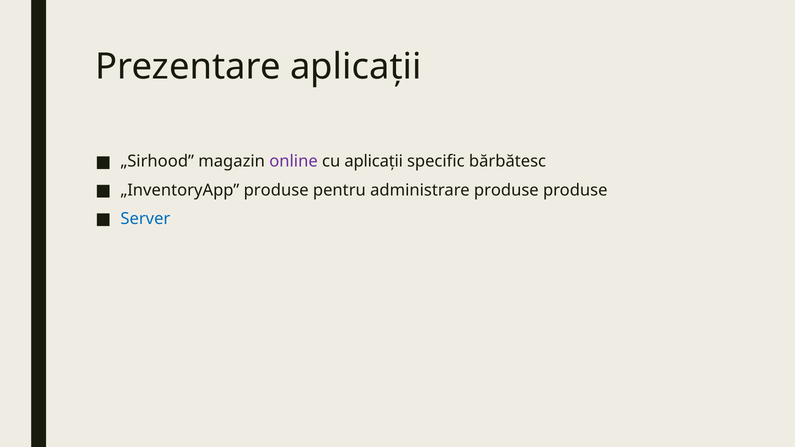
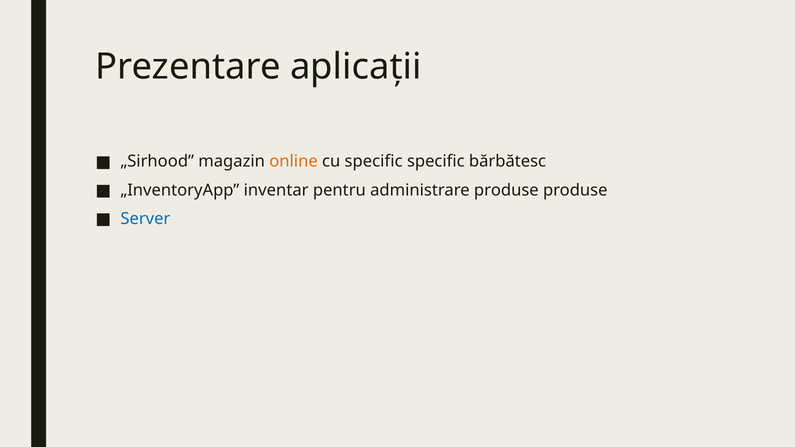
online colour: purple -> orange (294, 162)
cu aplicații: aplicații -> specific (374, 162)
„InventoryApp produse: produse -> inventar (276, 190)
